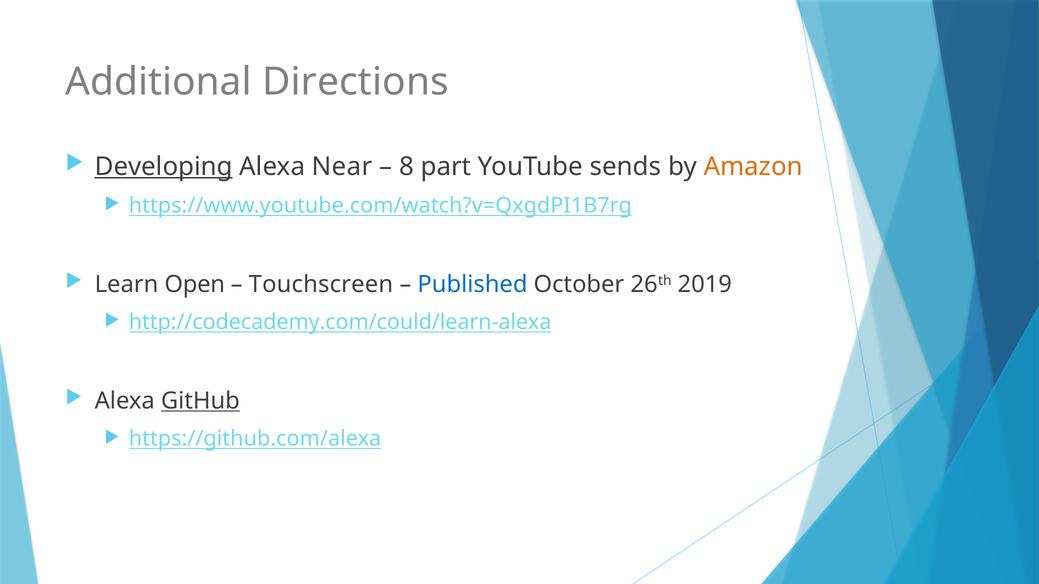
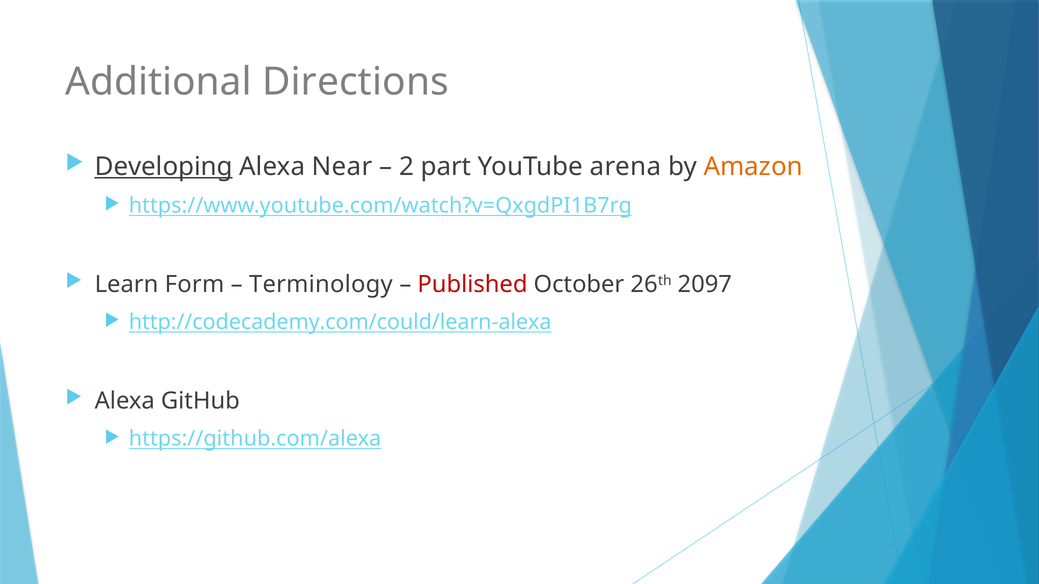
8: 8 -> 2 (406, 167)
sends: sends -> arena (625, 167)
Open: Open -> Form (194, 284)
Touchscreen: Touchscreen -> Terminology (321, 284)
Published colour: blue -> red (472, 284)
2019: 2019 -> 2097 (705, 284)
GitHub underline: present -> none (200, 401)
